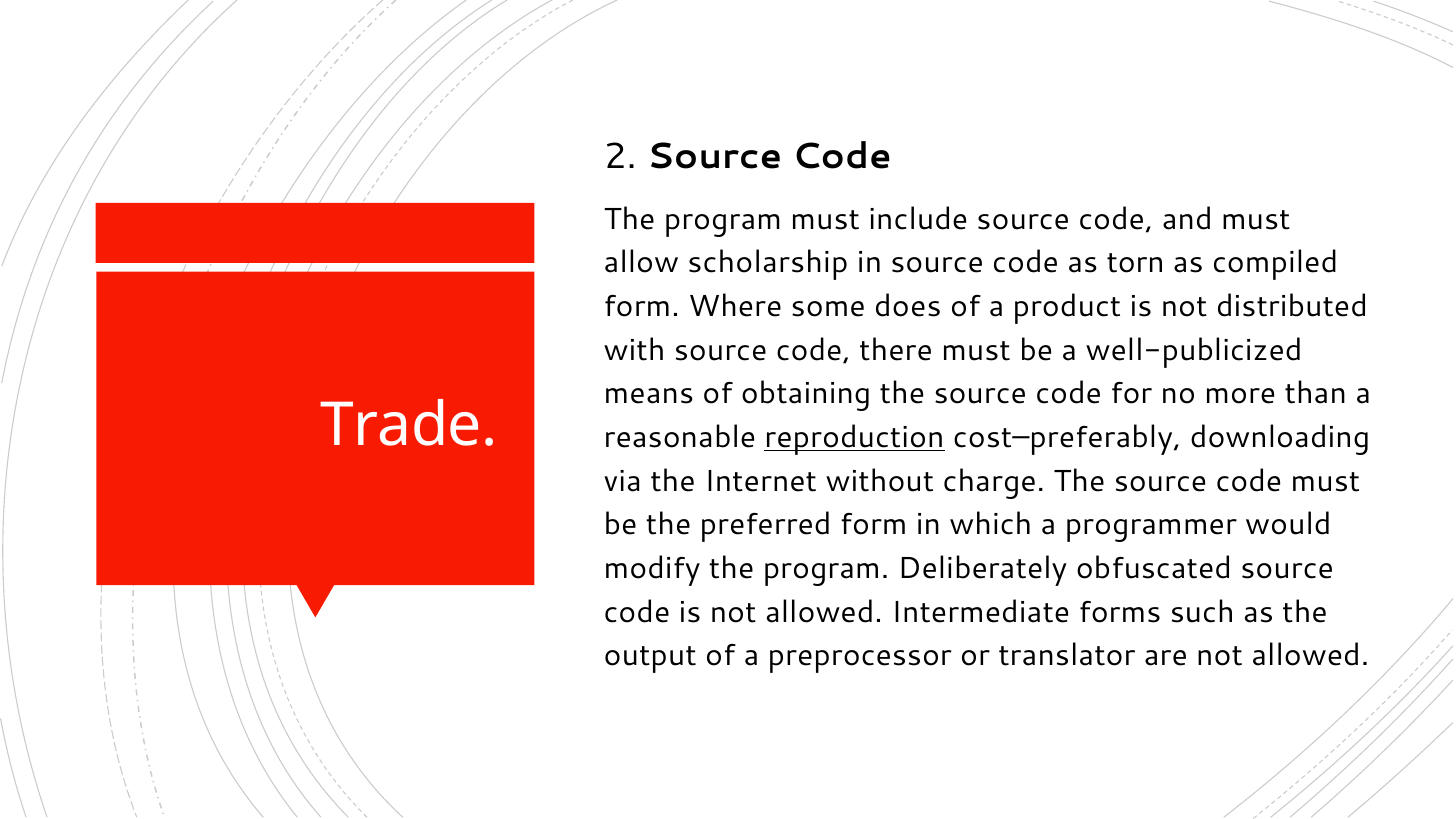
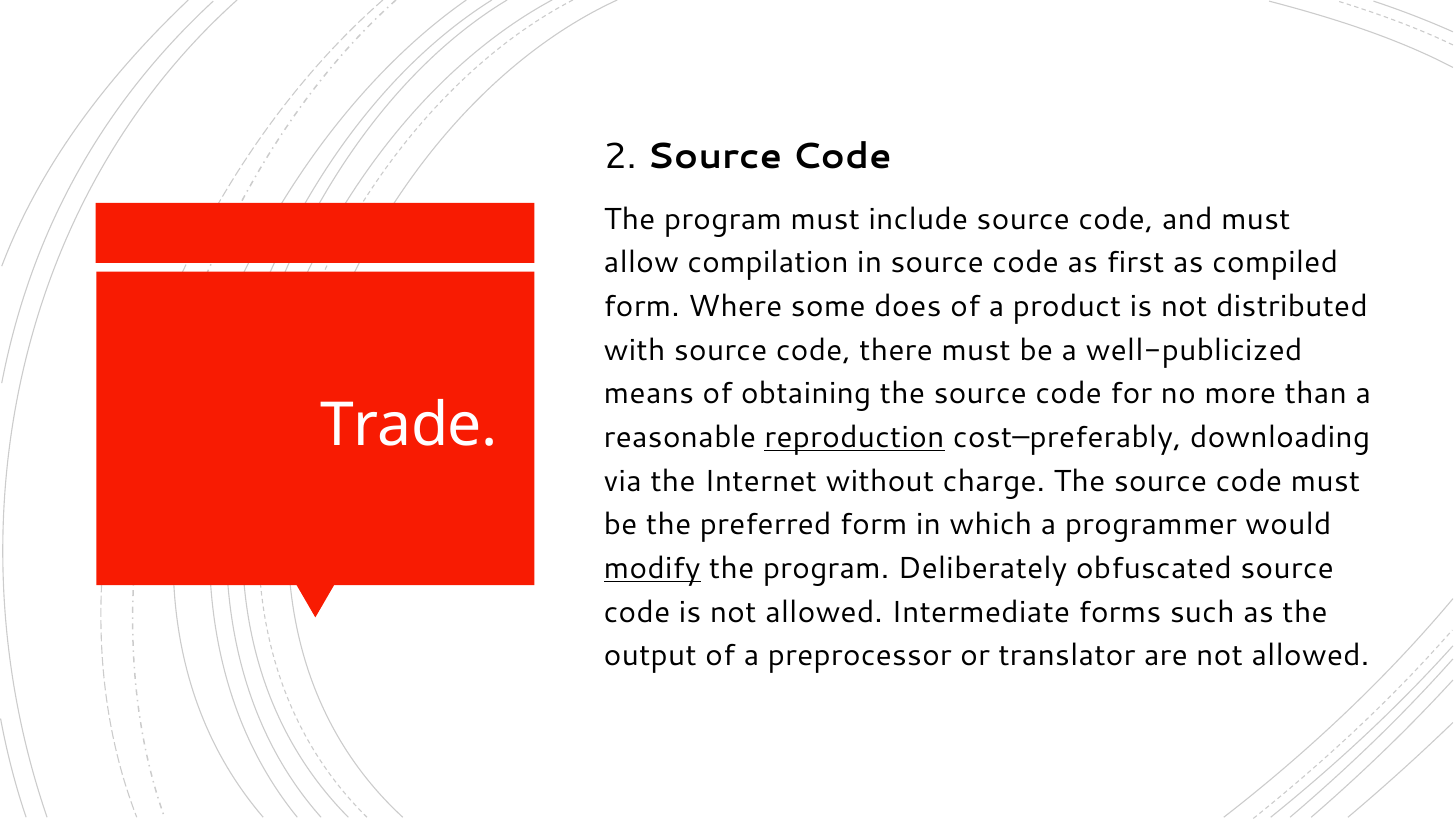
scholarship: scholarship -> compilation (768, 263)
torn: torn -> first (1136, 263)
modify underline: none -> present (652, 568)
